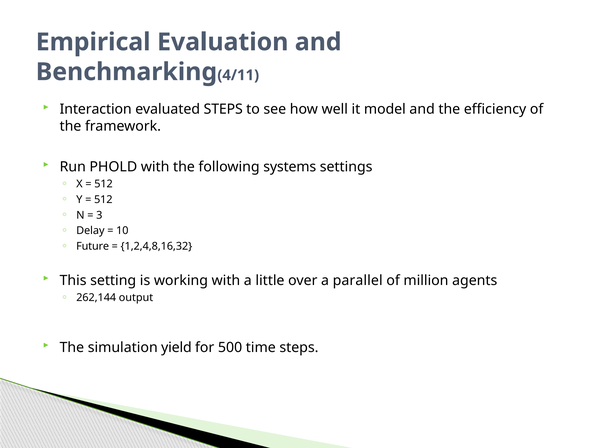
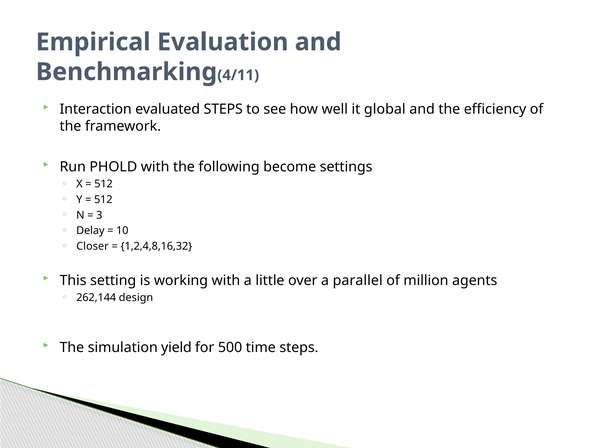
model: model -> global (385, 109)
systems: systems -> become (290, 167)
Future: Future -> Closer (93, 246)
output: output -> design (136, 298)
